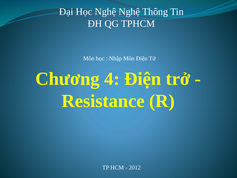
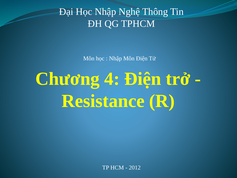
Học Nghệ: Nghệ -> Nhập (105, 12)
